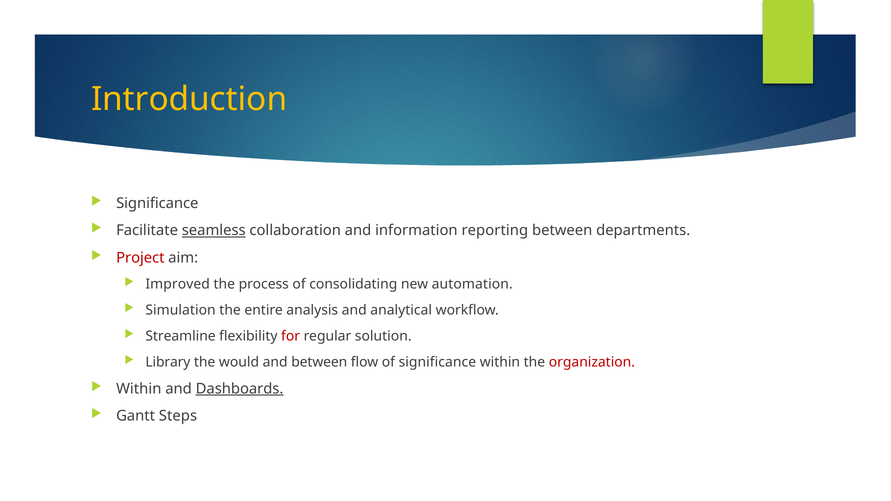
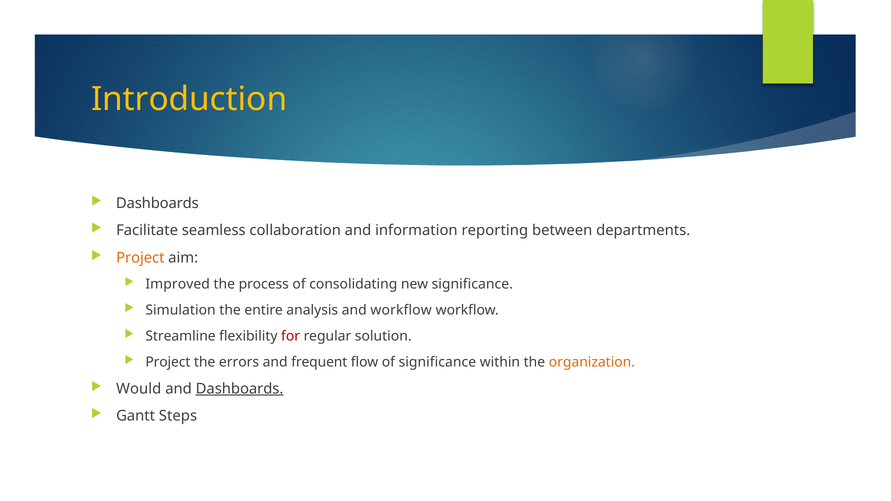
Significance: Significance -> Dashboards (157, 204)
seamless underline: present -> none (214, 231)
Project colour: red -> orange (140, 258)
new automation: automation -> significance (472, 284)
and analytical: analytical -> workflow (401, 310)
Library: Library -> Project (168, 362)
would: would -> errors (239, 362)
and between: between -> frequent (319, 362)
organization colour: red -> orange (592, 362)
Within: Within -> Would (139, 389)
